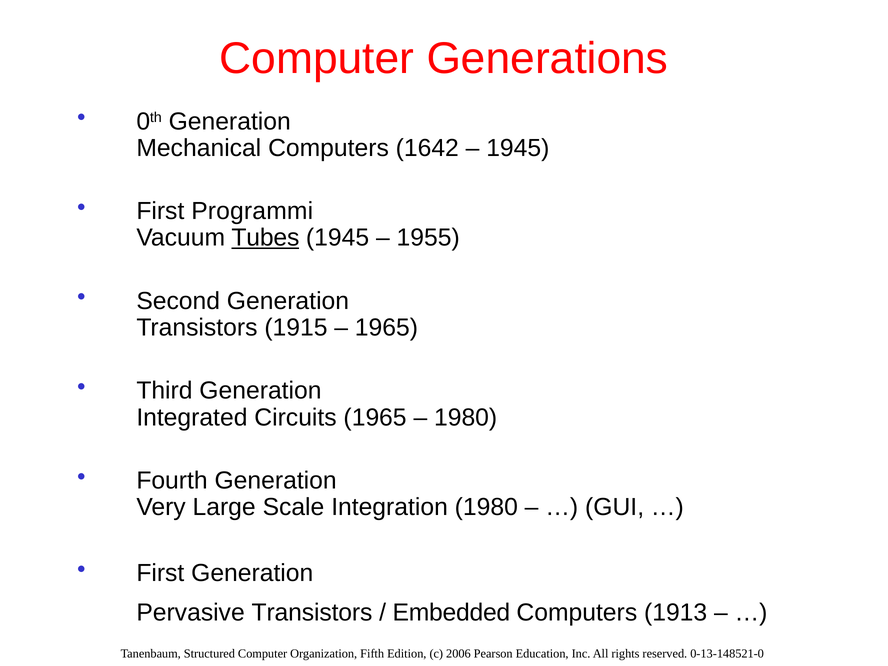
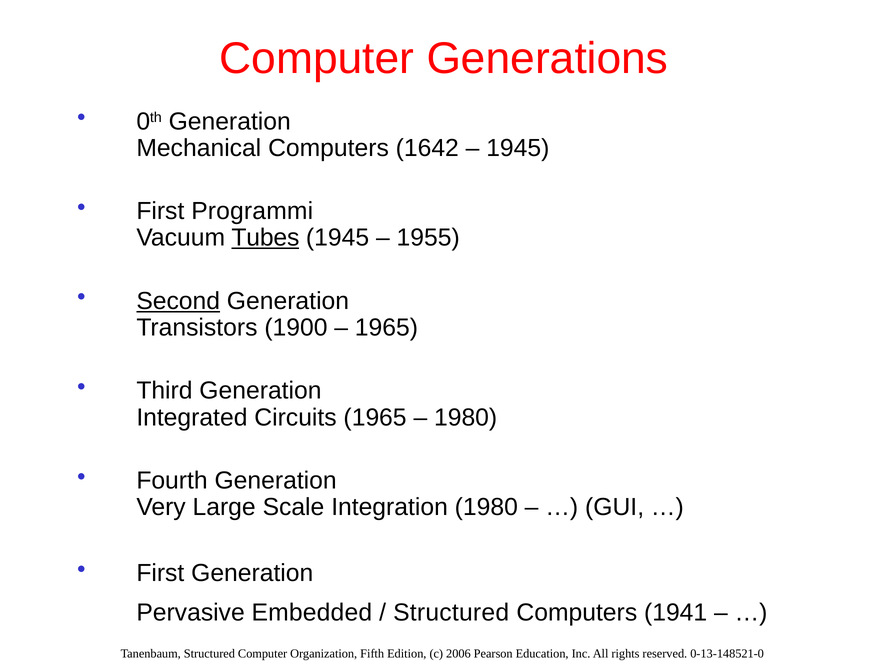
Second underline: none -> present (178, 301)
1915: 1915 -> 1900 (296, 328)
Pervasive Transistors: Transistors -> Embedded (312, 613)
Embedded: Embedded -> Structured (451, 613)
1913: 1913 -> 1941 (676, 613)
